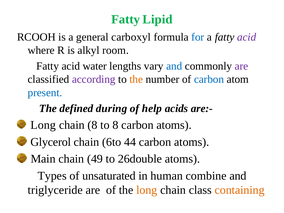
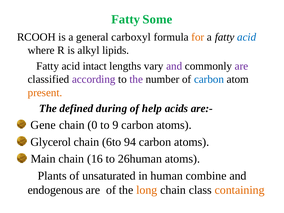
Lipid: Lipid -> Some (157, 19)
for colour: blue -> orange (198, 37)
acid colour: purple -> blue (247, 37)
room: room -> lipids (116, 50)
water: water -> intact (95, 66)
and colour: blue -> purple (174, 66)
the colour: orange -> purple (136, 79)
present colour: blue -> orange (45, 93)
Long: Long -> Gene (43, 125)
chain 8: 8 -> 0 (92, 125)
to 8: 8 -> 9 (115, 125)
44: 44 -> 94 (130, 142)
49: 49 -> 16 (95, 159)
26double: 26double -> 26human (140, 159)
Types: Types -> Plants (52, 176)
triglyceride: triglyceride -> endogenous (55, 190)
